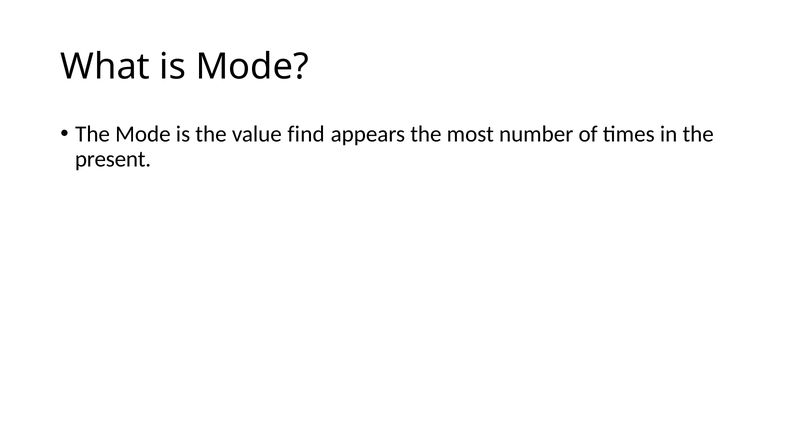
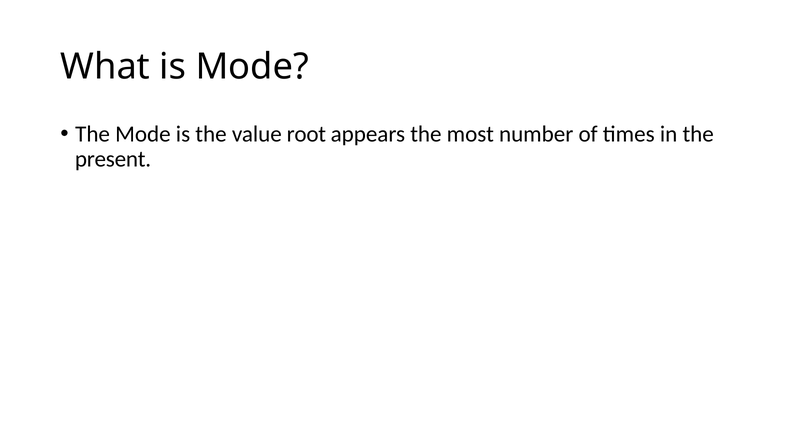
find: find -> root (306, 134)
